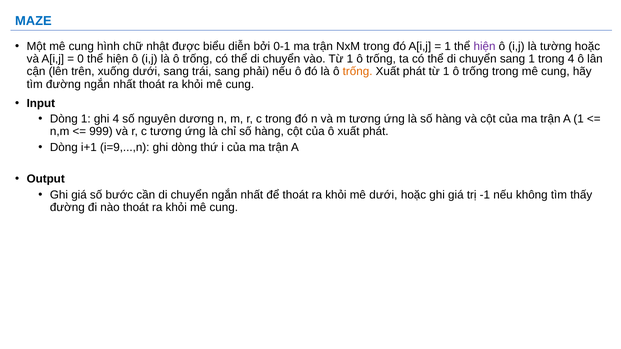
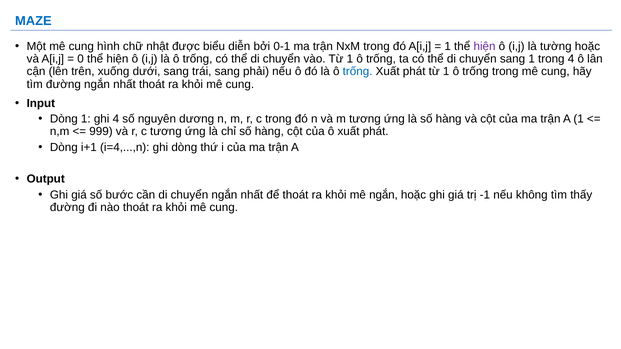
trống colour: orange -> blue (358, 72)
i=9,...,n: i=9,...,n -> i=4,...,n (125, 148)
mê dưới: dưới -> ngắn (384, 195)
